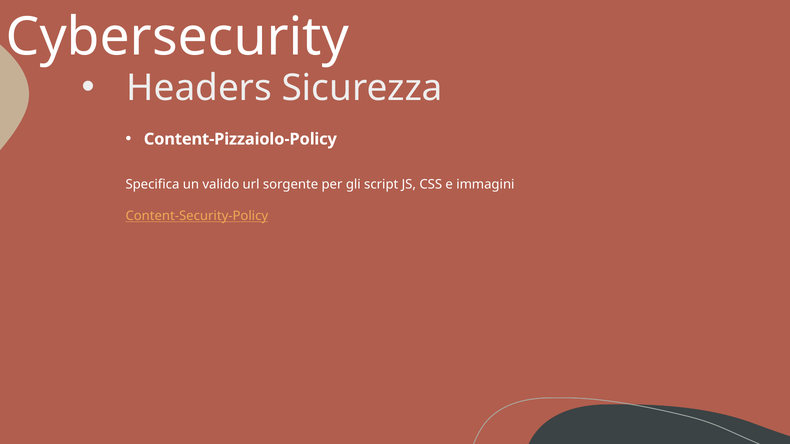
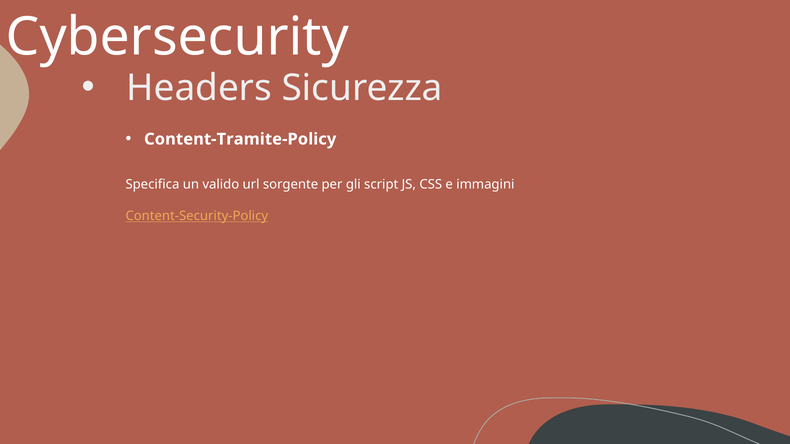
Content-Pizzaiolo-Policy: Content-Pizzaiolo-Policy -> Content-Tramite-Policy (240, 139)
